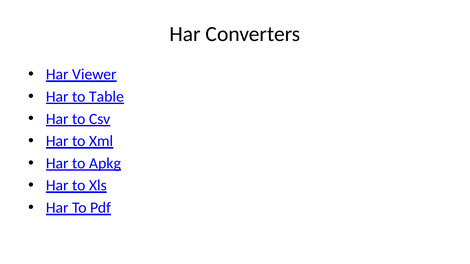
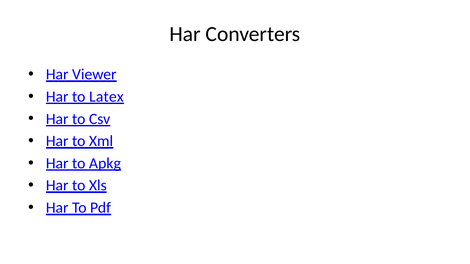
Table: Table -> Latex (106, 97)
